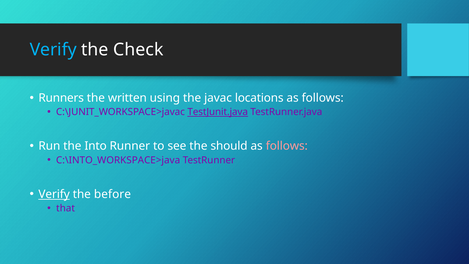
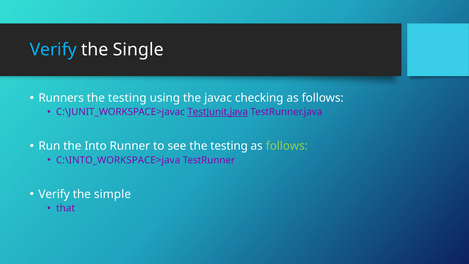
Check: Check -> Single (138, 50)
written: written -> testing (127, 98)
locations: locations -> checking (259, 98)
see the should: should -> testing (229, 146)
follows colour: pink -> light green (287, 146)
Verify underline: present -> none (54, 194)
before: before -> simple (112, 194)
